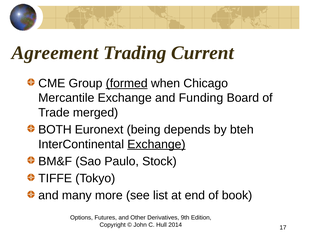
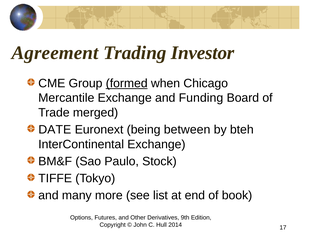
Current: Current -> Investor (203, 53)
BOTH: BOTH -> DATE (55, 129)
depends: depends -> between (187, 129)
Exchange underline: present -> none (156, 144)
